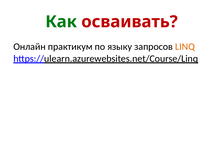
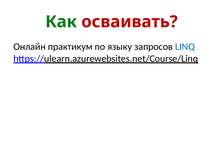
LINQ colour: orange -> blue (185, 47)
